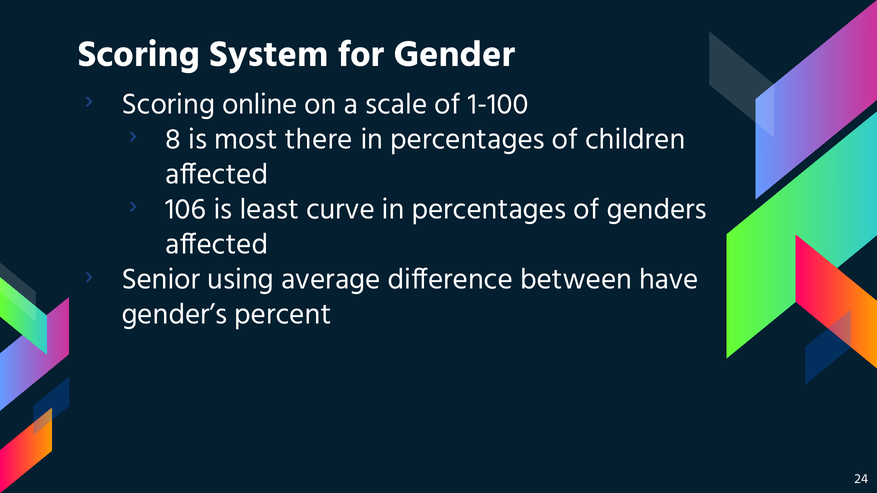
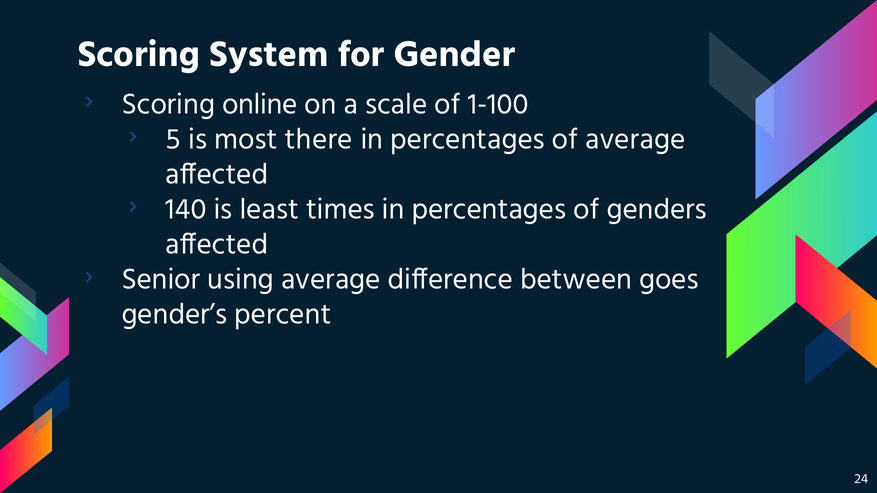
8: 8 -> 5 (173, 139)
of children: children -> average (635, 139)
106: 106 -> 140 (186, 209)
curve: curve -> times (340, 209)
have: have -> goes (669, 279)
